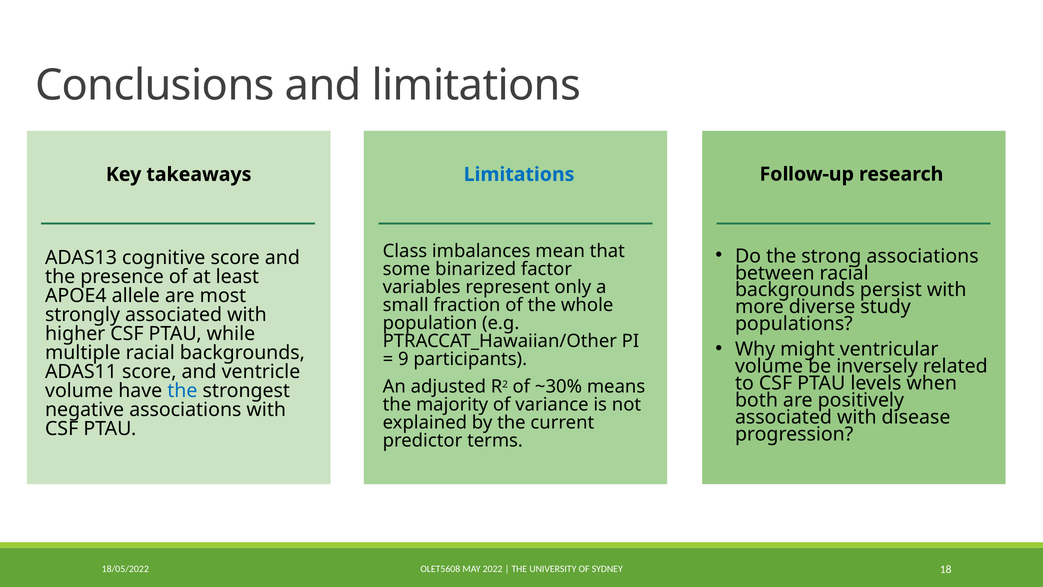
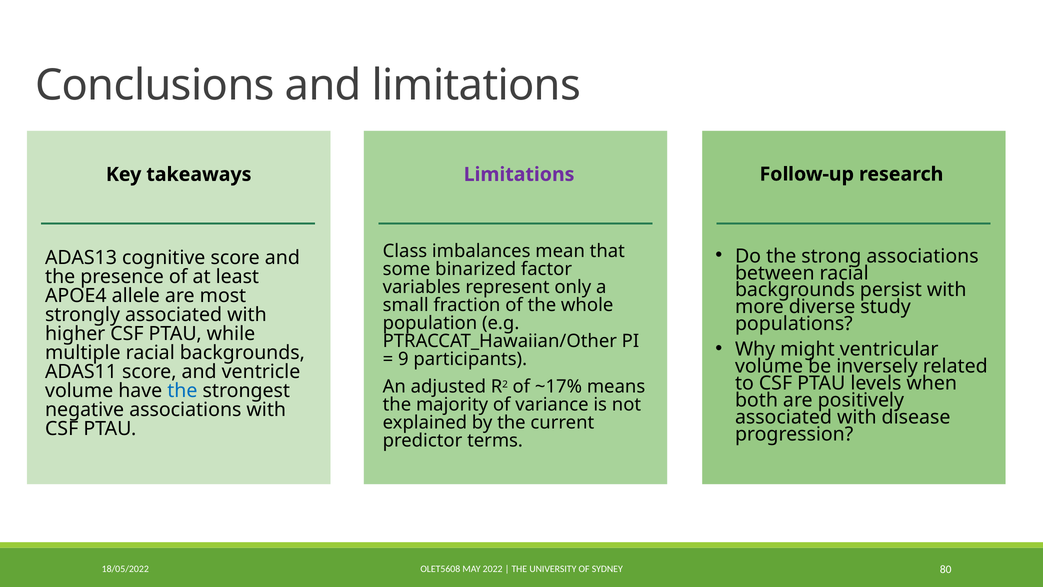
Limitations colour: blue -> purple (519, 174)
~30%: ~30% -> ~17% (558, 387)
18: 18 -> 80 (946, 569)
